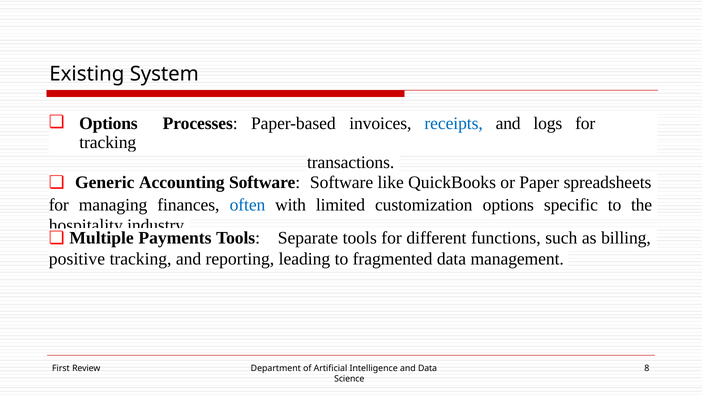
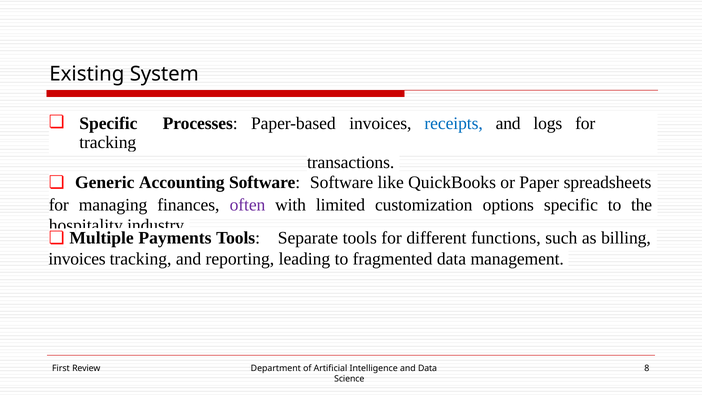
Options: Options -> Specific (108, 123)
often colour: blue -> purple (248, 205)
positive: positive -> invoices (77, 259)
